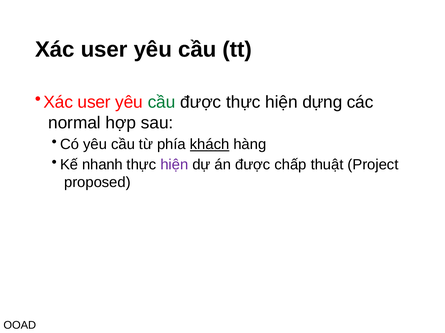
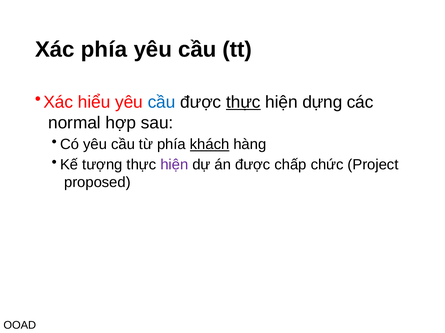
user: user -> phía (104, 50)
user: user -> hiểu (94, 102)
cầu colour: green -> blue (162, 102)
thực underline: none -> present (243, 102)
nhanh: nhanh -> tượng (102, 165)
thuật: thuật -> chức (327, 165)
